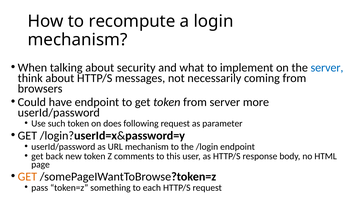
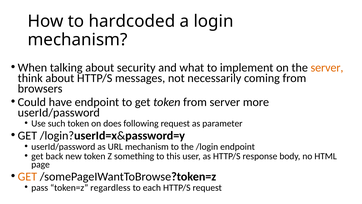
recompute: recompute -> hardcoded (132, 21)
server colour: blue -> orange (327, 68)
comments: comments -> something (134, 156)
something: something -> regardless (110, 187)
